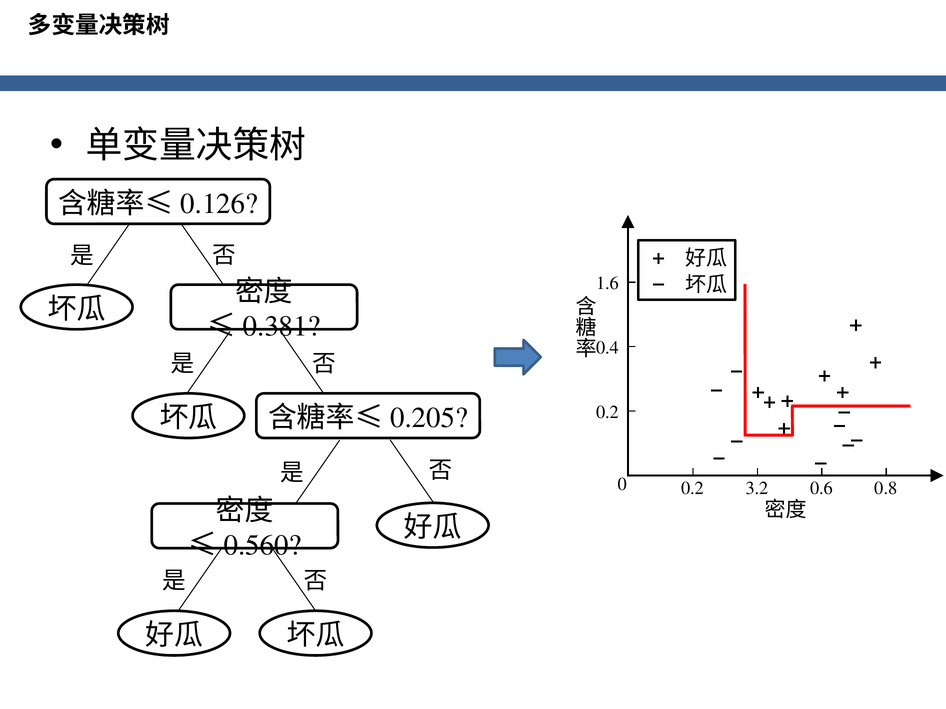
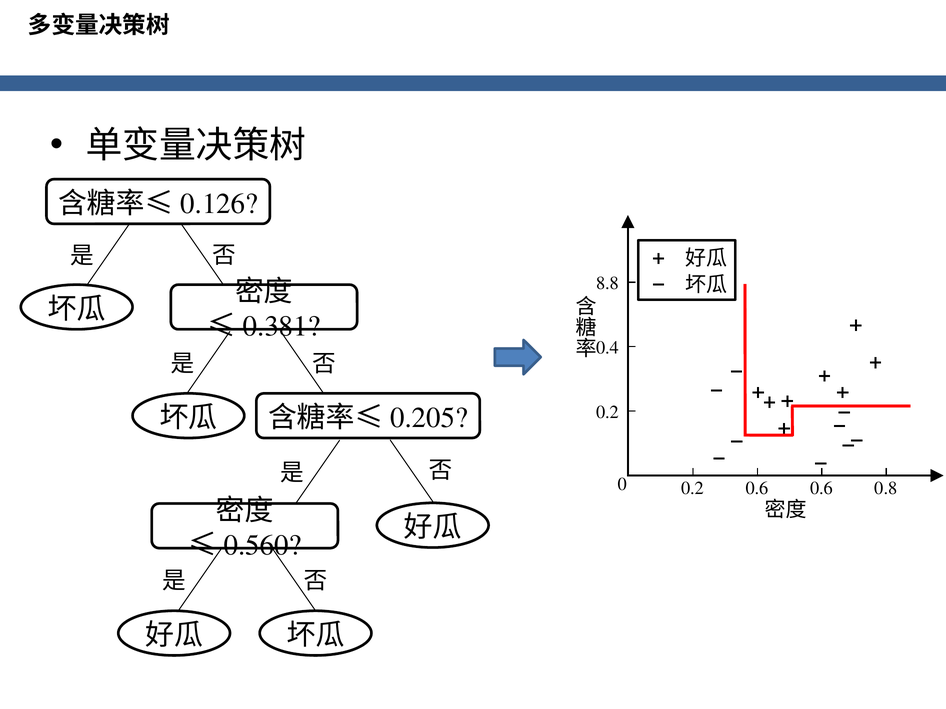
1.6: 1.6 -> 8.8 (608, 283)
0.2 3.2: 3.2 -> 0.6 (757, 488)
